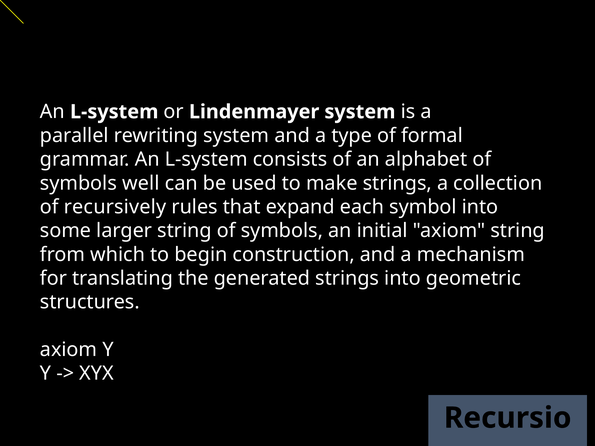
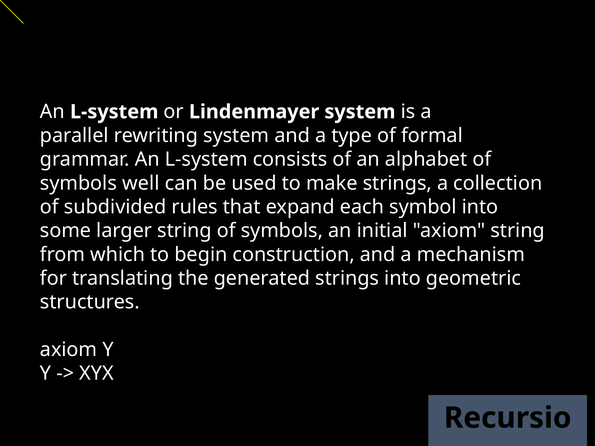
recursively: recursively -> subdivided (115, 207)
